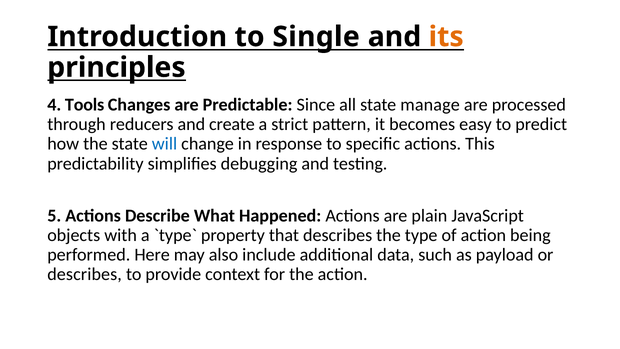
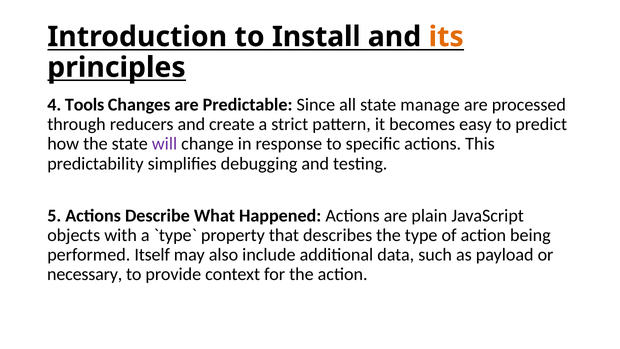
Single: Single -> Install (316, 37)
will colour: blue -> purple (164, 144)
Here: Here -> Itself (152, 254)
describes: describes -> necessary (85, 274)
